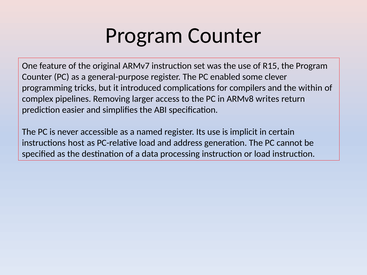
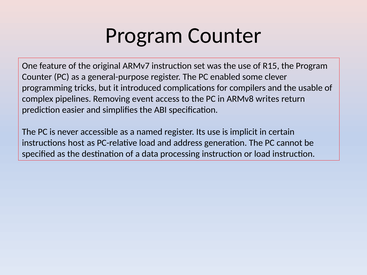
within: within -> usable (310, 88)
larger: larger -> event (143, 99)
